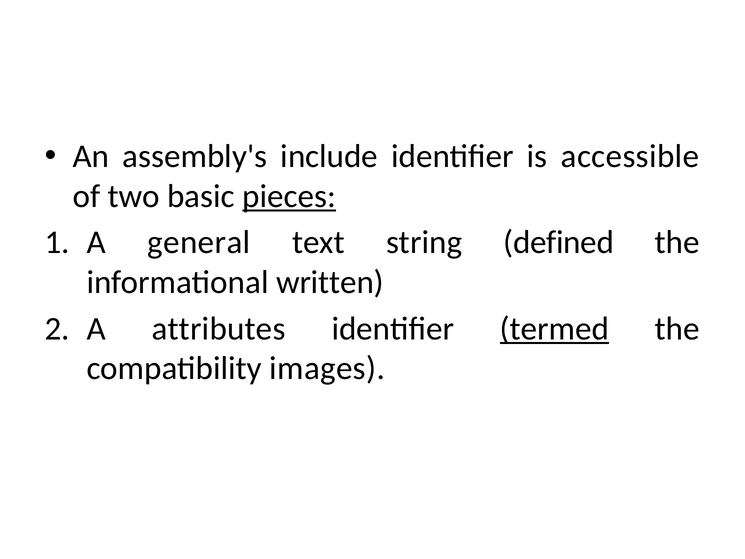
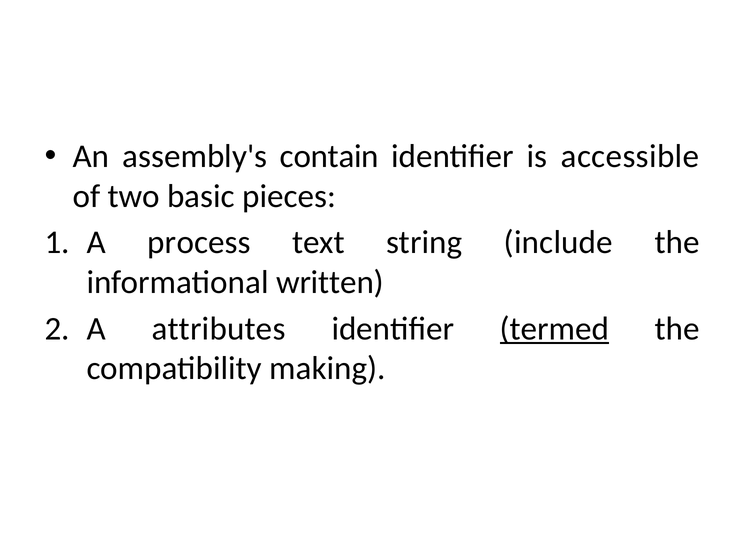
include: include -> contain (329, 156)
pieces underline: present -> none (289, 196)
general: general -> process (199, 242)
defined: defined -> include (558, 242)
images: images -> making (327, 368)
